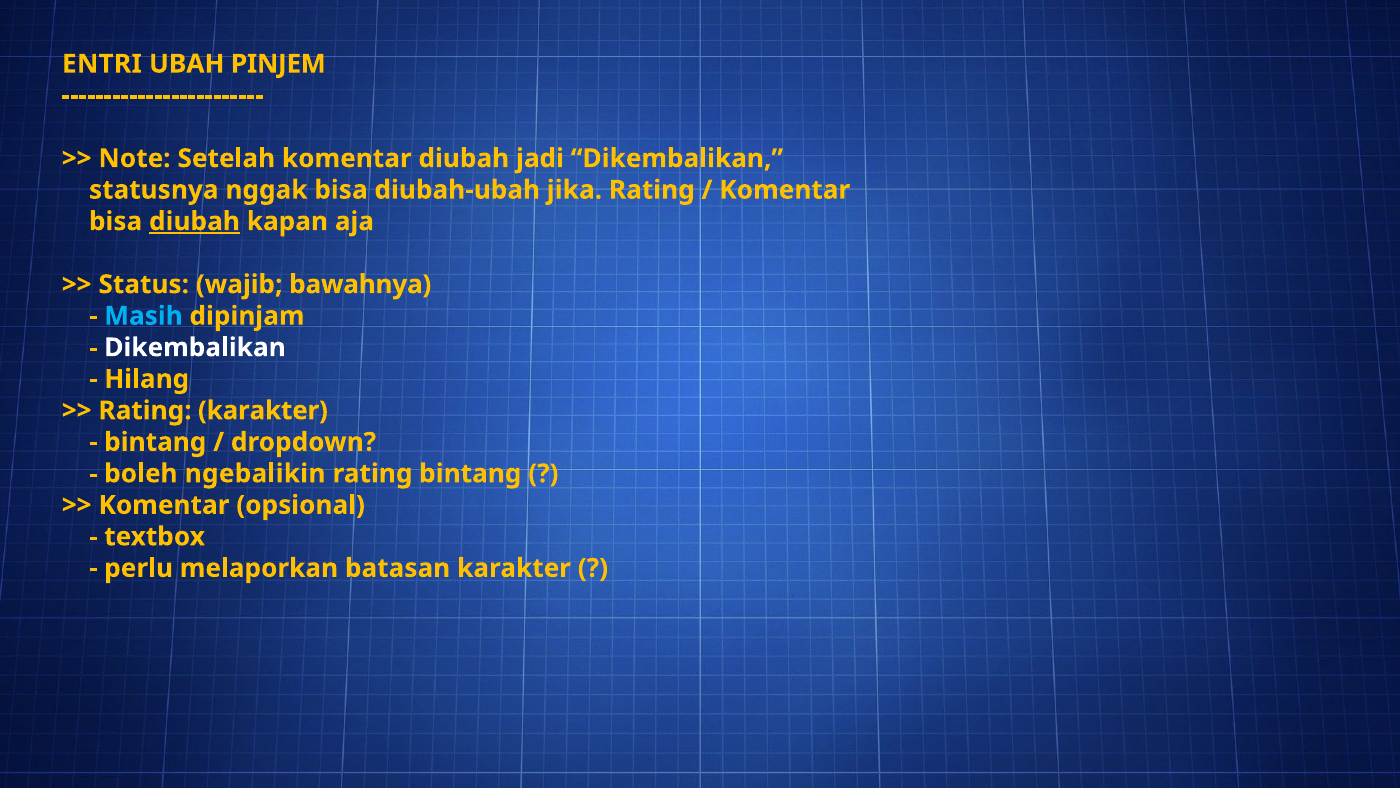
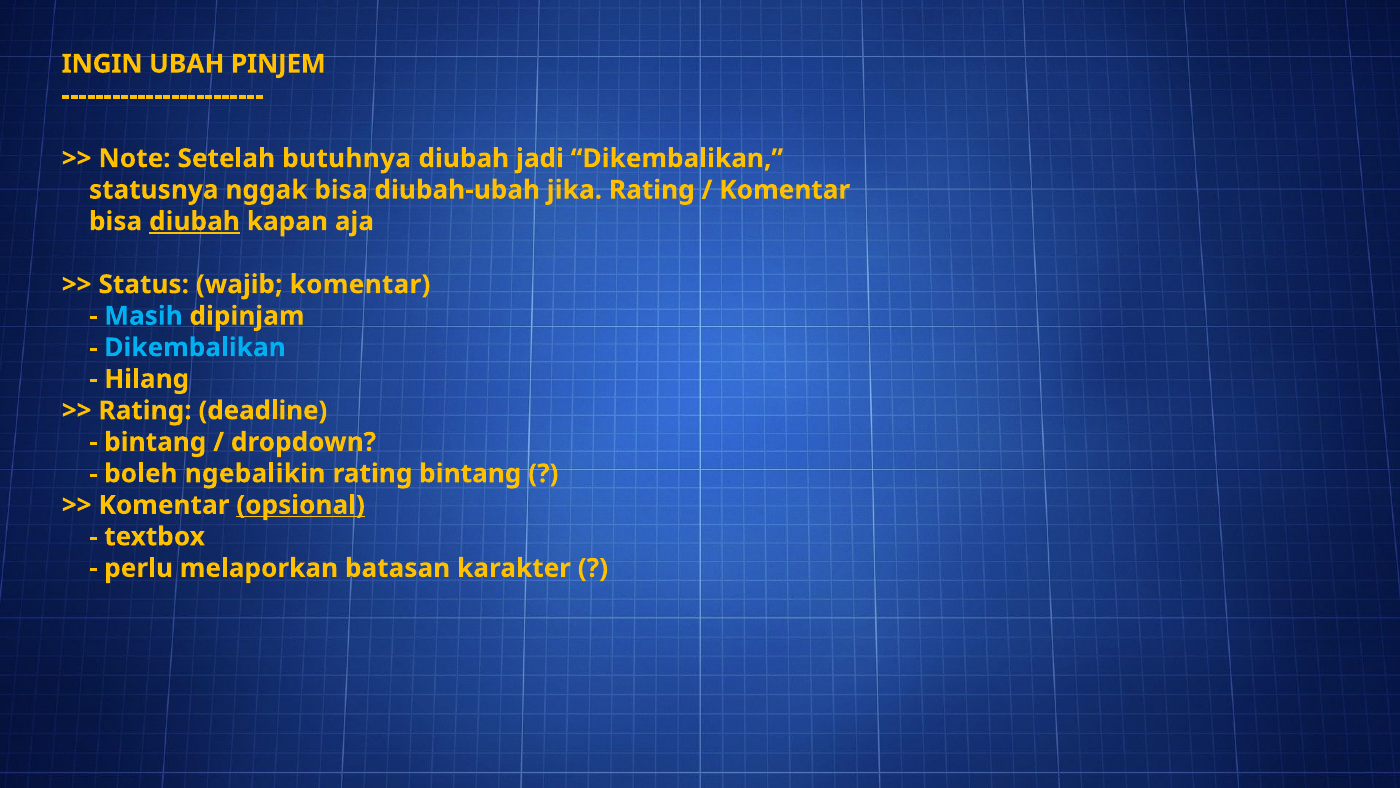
ENTRI: ENTRI -> INGIN (102, 64)
Setelah komentar: komentar -> butuhnya (347, 158)
wajib bawahnya: bawahnya -> komentar (360, 284)
Dikembalikan colour: white -> light blue (195, 347)
Rating karakter: karakter -> deadline (263, 410)
opsional underline: none -> present (301, 505)
